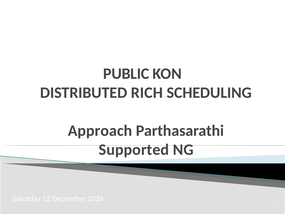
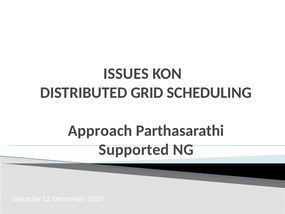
PUBLIC: PUBLIC -> ISSUES (126, 74)
RICH: RICH -> GRID (147, 93)
